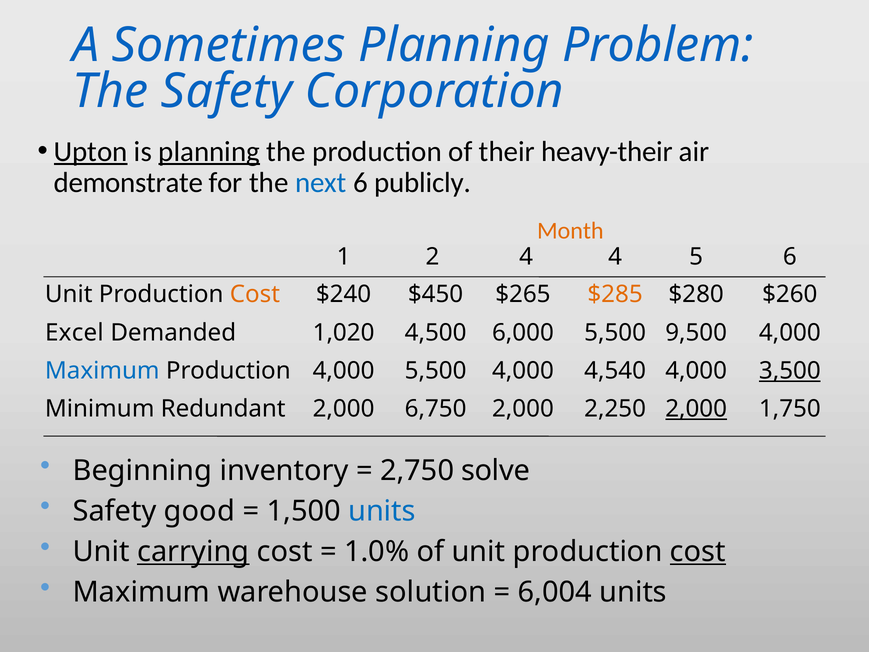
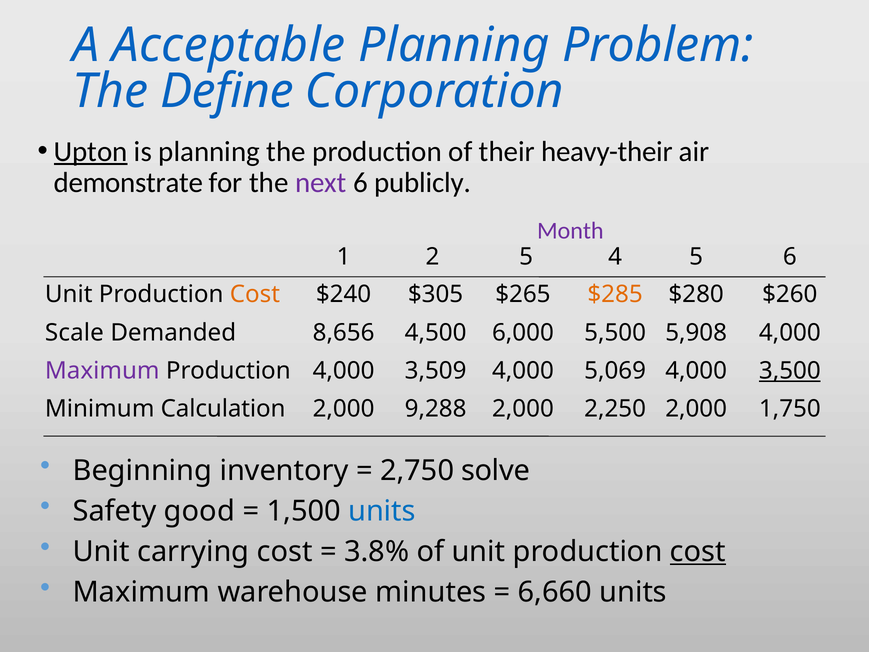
Sometimes: Sometimes -> Acceptable (229, 45)
The Safety: Safety -> Define (227, 91)
planning underline: present -> none (209, 151)
next colour: blue -> purple (321, 183)
Month colour: orange -> purple (570, 231)
2 4: 4 -> 5 (526, 257)
$450: $450 -> $305 (436, 294)
Excel: Excel -> Scale (74, 332)
1,020: 1,020 -> 8,656 (344, 332)
9,500: 9,500 -> 5,908 (696, 332)
Maximum colour: blue -> purple (102, 371)
4,000 5,500: 5,500 -> 3,509 (436, 371)
4,540: 4,540 -> 5,069 (615, 371)
Redundant: Redundant -> Calculation (223, 409)
6,750: 6,750 -> 9,288 (436, 409)
2,000 underline: present -> none (696, 409)
carrying underline: present -> none (193, 551)
1.0%: 1.0% -> 3.8% (377, 551)
solution: solution -> minutes (431, 592)
6,004: 6,004 -> 6,660 (555, 592)
